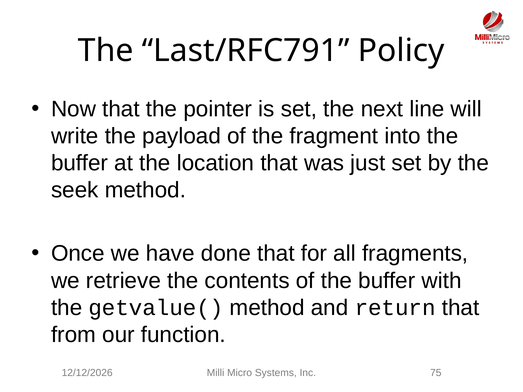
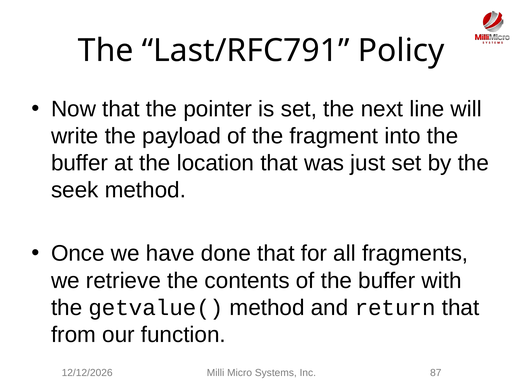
75: 75 -> 87 (436, 373)
